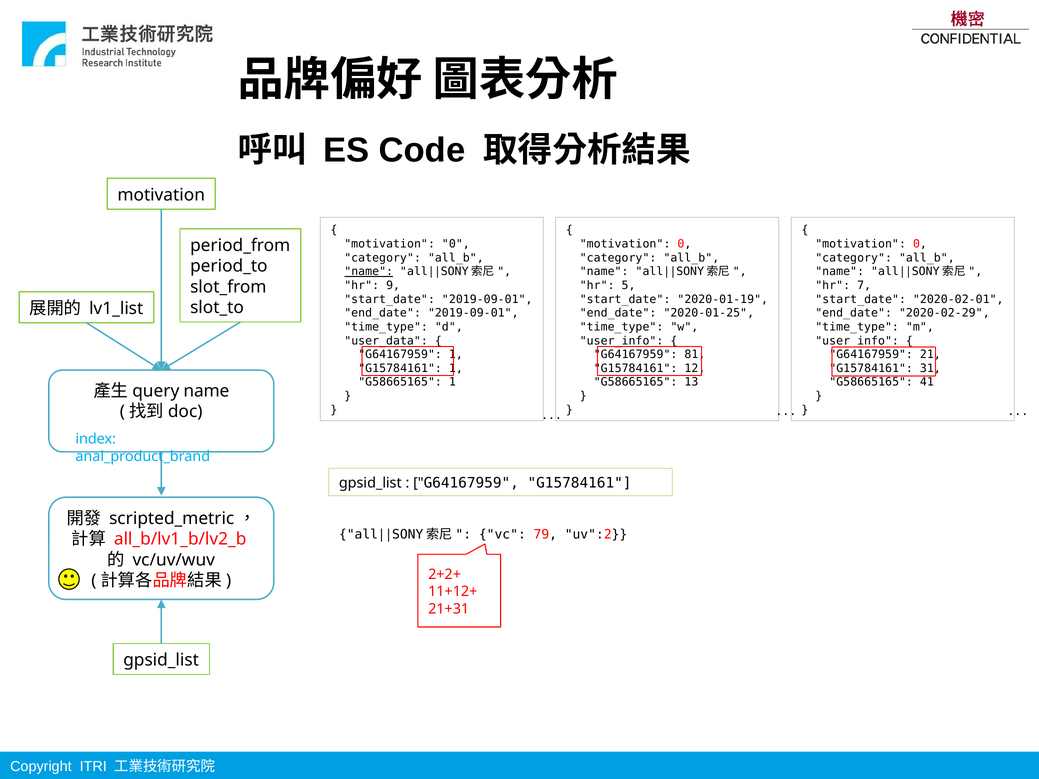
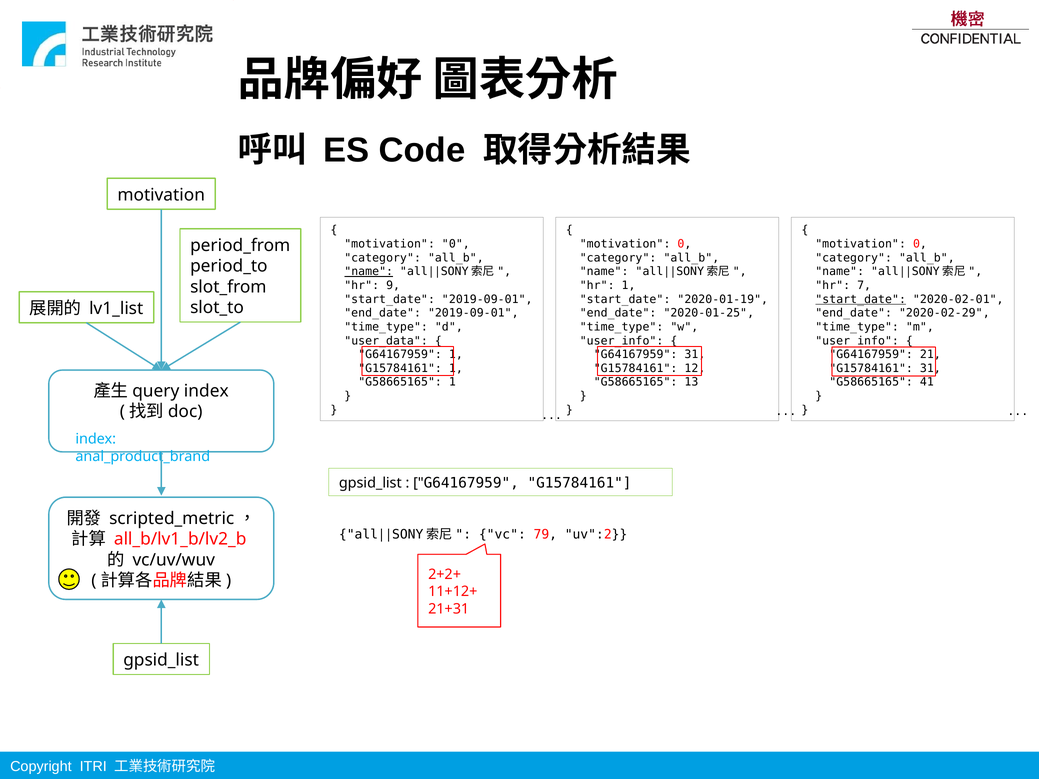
hr 5: 5 -> 1 (629, 286)
start_date underline: none -> present (861, 299)
G64167959 81: 81 -> 31 (695, 355)
name: name -> index (206, 391)
